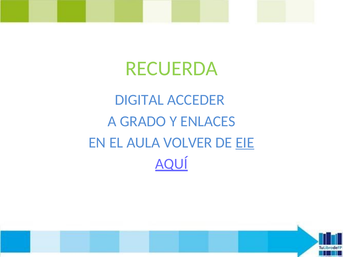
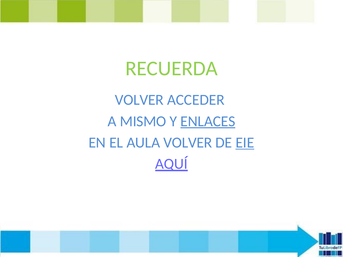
DIGITAL: DIGITAL -> VOLVER (139, 100)
GRADO: GRADO -> MISMO (143, 121)
ENLACES underline: none -> present (208, 121)
